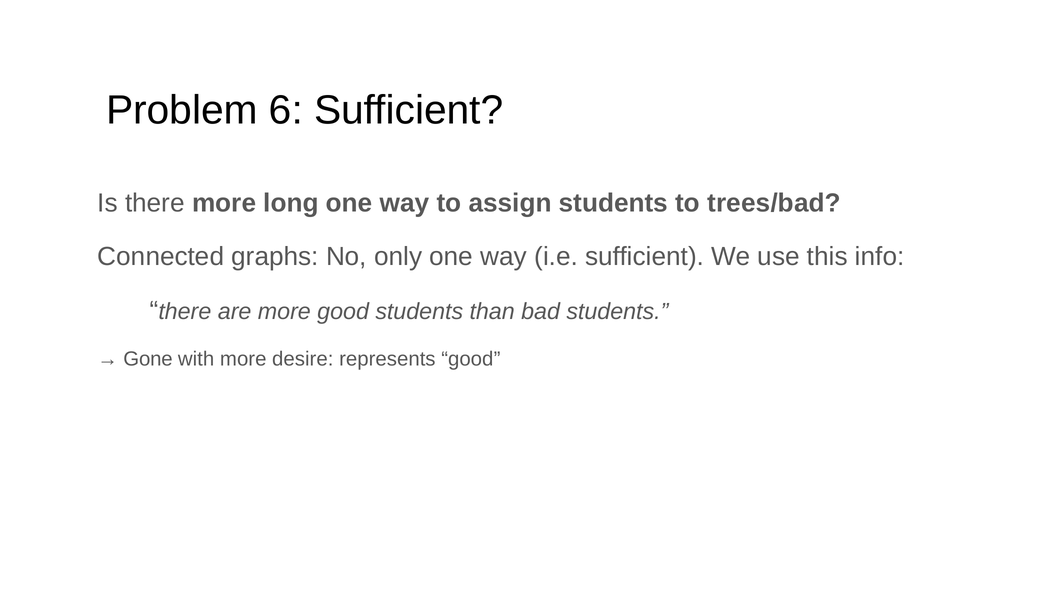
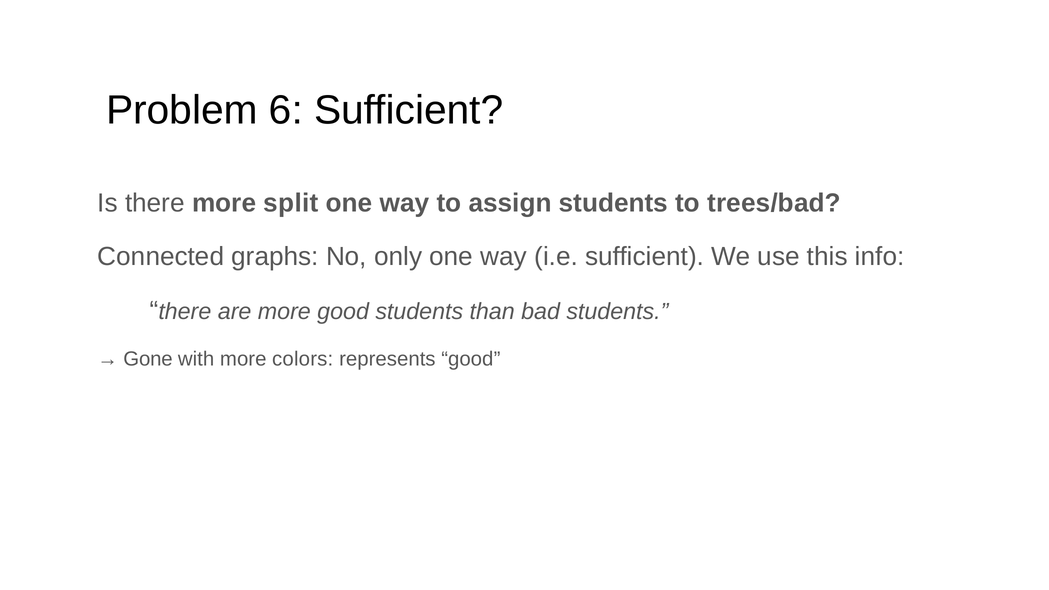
long: long -> split (291, 203)
desire: desire -> colors (303, 359)
